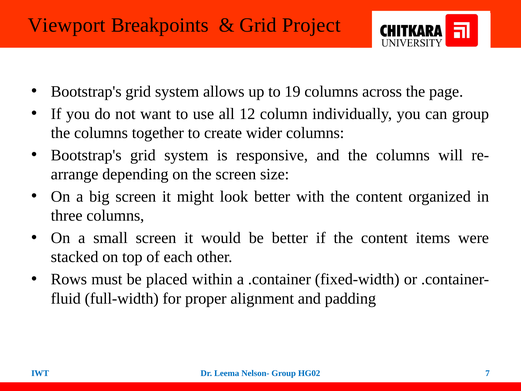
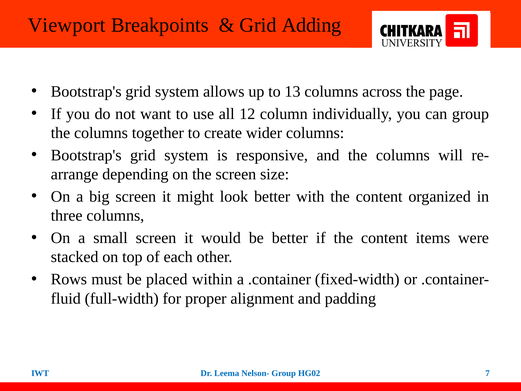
Project: Project -> Adding (312, 25)
19: 19 -> 13 (293, 91)
